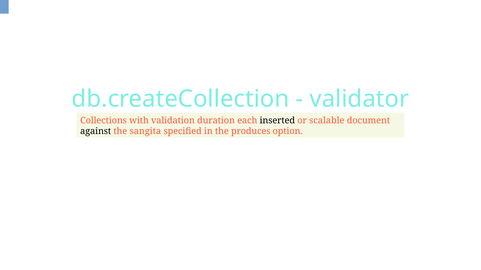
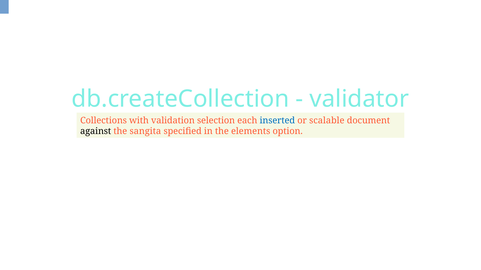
duration: duration -> selection (216, 121)
inserted colour: black -> blue (277, 121)
produces: produces -> elements (251, 132)
